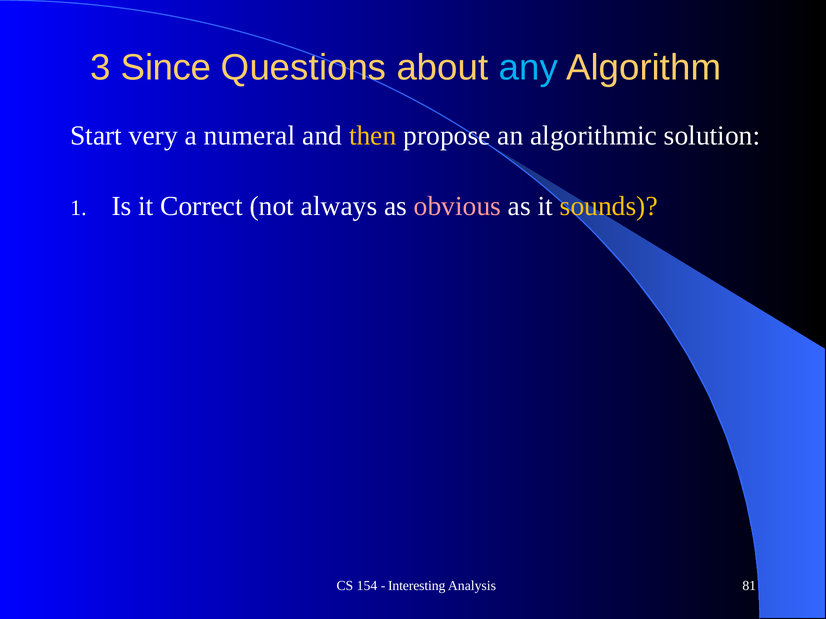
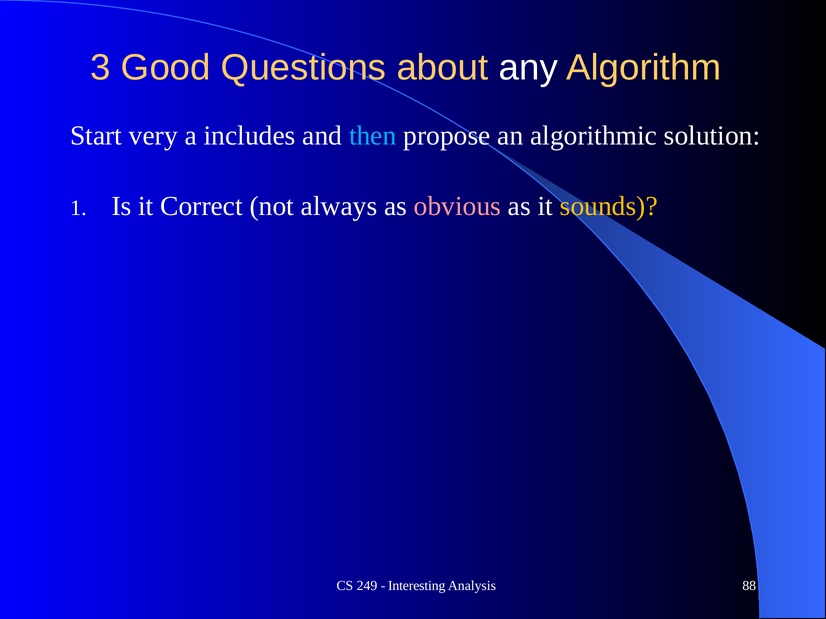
Since: Since -> Good (166, 68)
any colour: light blue -> white (528, 68)
numeral: numeral -> includes (250, 136)
then colour: yellow -> light blue (373, 136)
154: 154 -> 249 (367, 586)
81: 81 -> 88 (749, 586)
